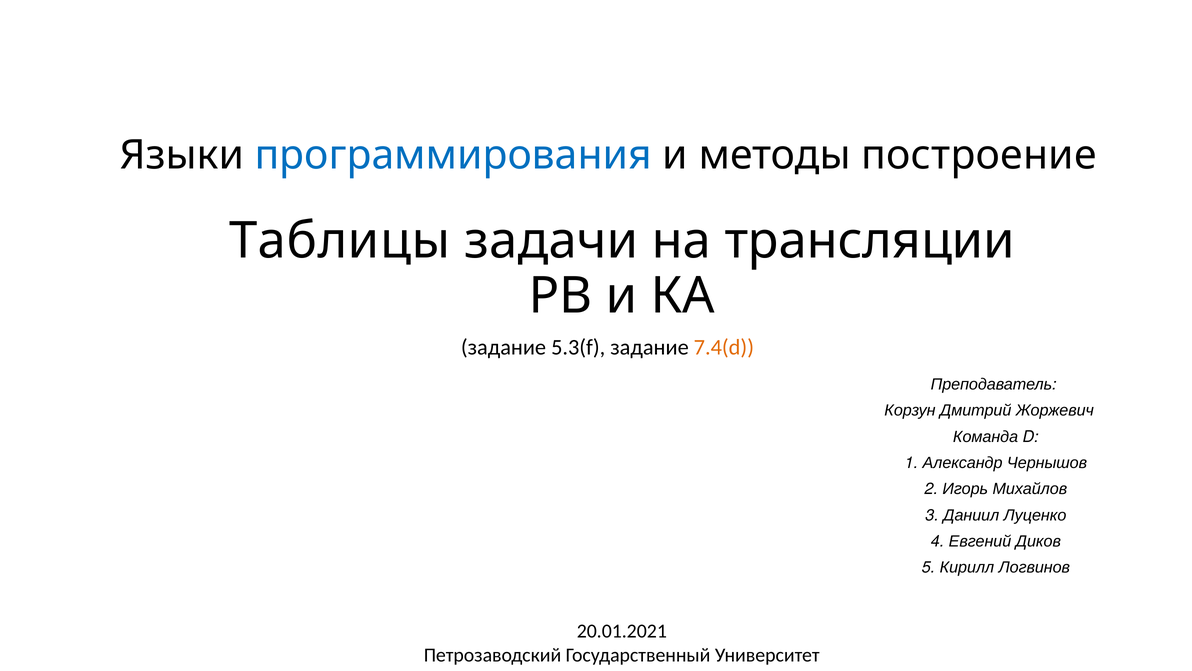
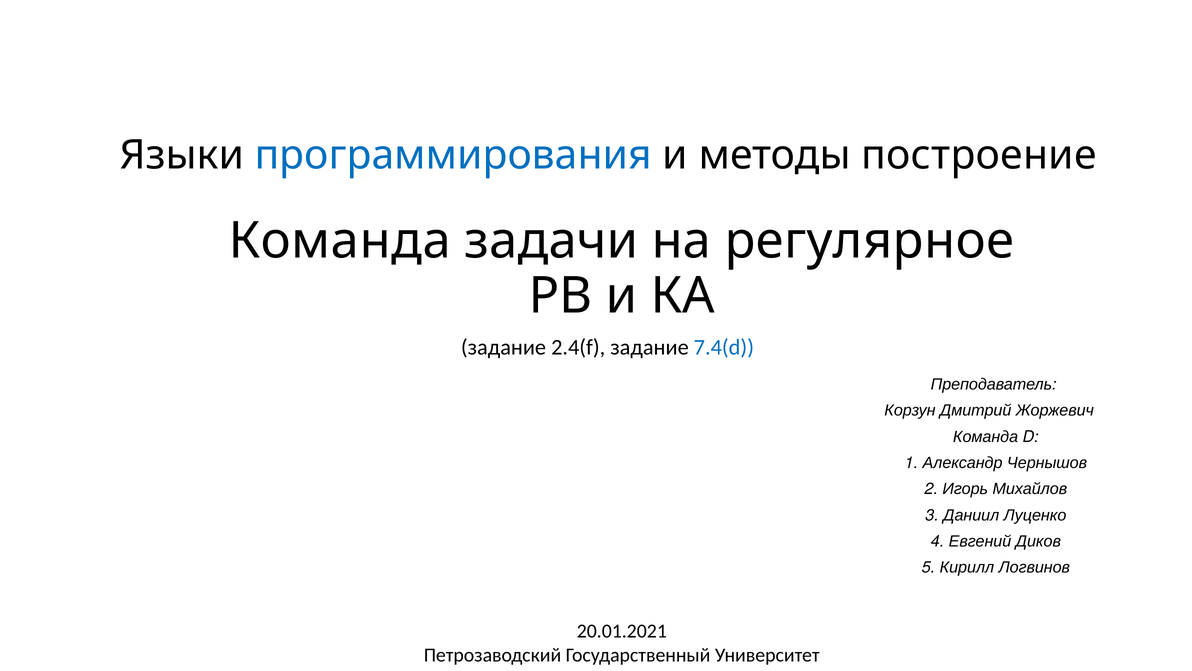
Таблицы: Таблицы -> Команда (340, 241)
трансляции: трансляции -> регулярное (869, 241)
5.3(f: 5.3(f -> 2.4(f (578, 347)
7.4(d colour: orange -> blue (724, 347)
